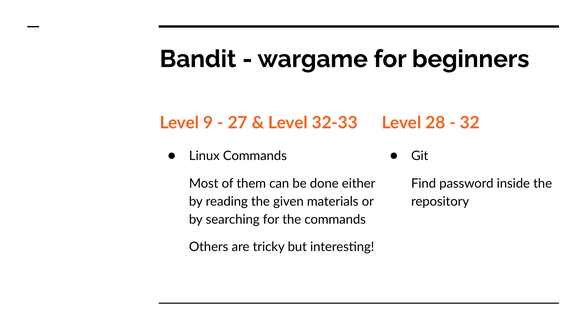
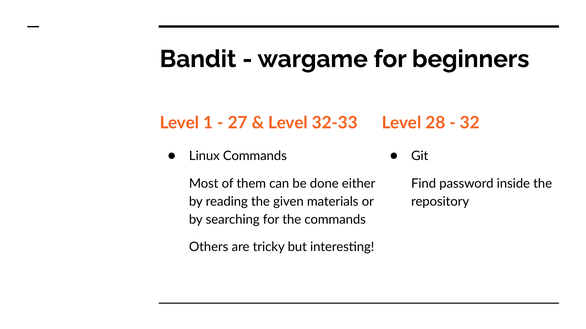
9: 9 -> 1 (208, 123)
